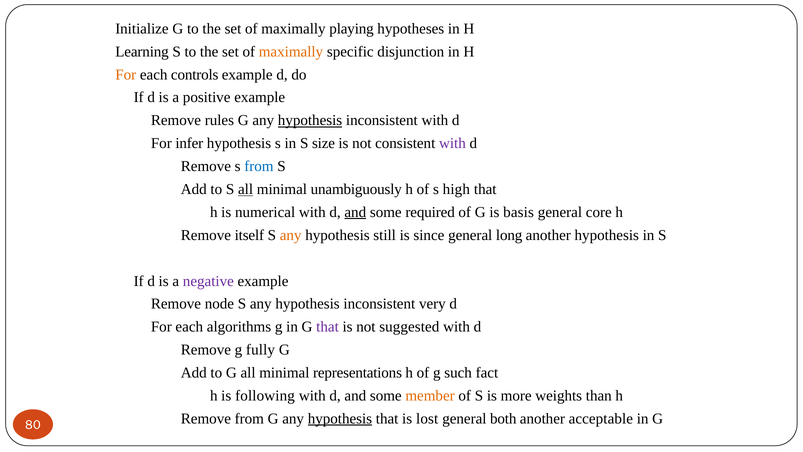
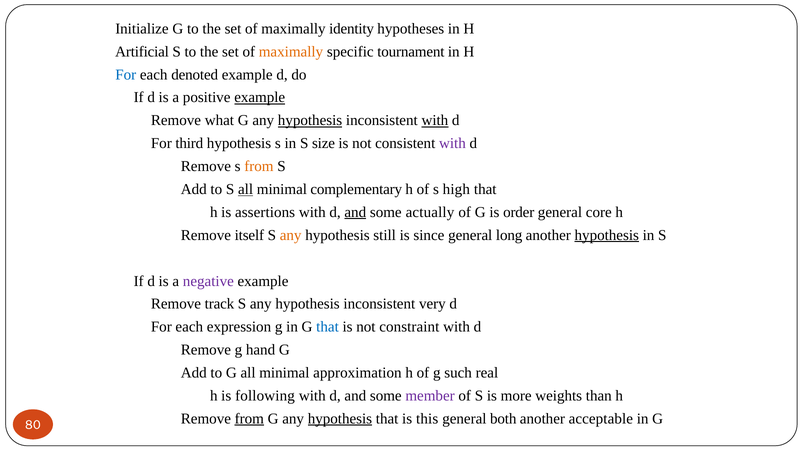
playing: playing -> identity (352, 29)
Learning: Learning -> Artificial (142, 52)
disjunction: disjunction -> tournament (411, 52)
For colour: orange -> blue (126, 74)
controls: controls -> denoted (195, 74)
example underline: none -> present (260, 97)
rules: rules -> what (219, 120)
with underline: none -> present (435, 120)
infer: infer -> third (189, 143)
from colour: blue -> orange (259, 166)
unambiguously: unambiguously -> complementary (356, 189)
numerical: numerical -> assertions (265, 212)
required: required -> actually (430, 212)
basis: basis -> order (519, 212)
hypothesis underline: none -> present (607, 235)
node: node -> track (219, 304)
algorithms: algorithms -> expression (239, 327)
that colour: purple -> blue (328, 327)
suggested: suggested -> constraint (409, 327)
fully: fully -> hand (261, 350)
representations: representations -> approximation (357, 373)
fact: fact -> real (487, 373)
member colour: orange -> purple (430, 395)
from underline: none -> present (249, 418)
lost: lost -> this (427, 418)
